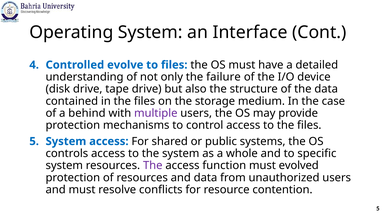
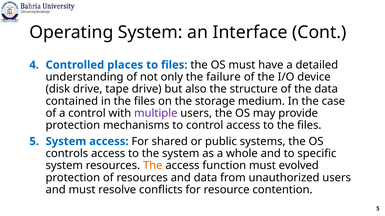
evolve: evolve -> places (125, 65)
a behind: behind -> control (87, 113)
The colour: purple -> orange (153, 166)
